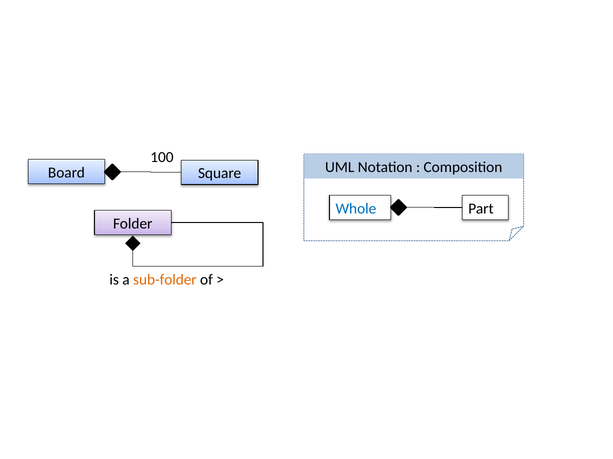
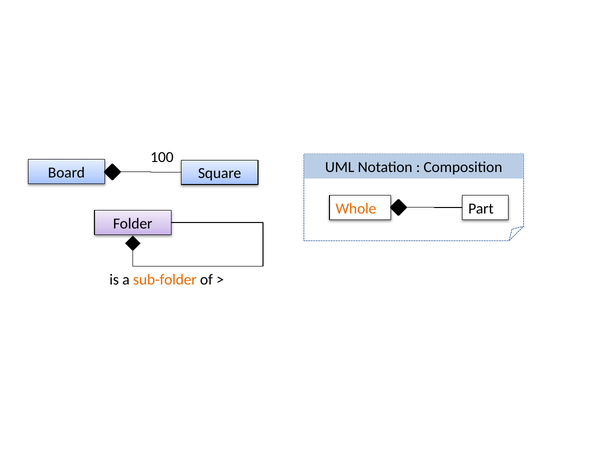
Whole colour: blue -> orange (356, 209)
